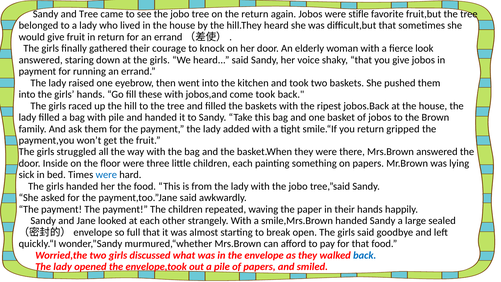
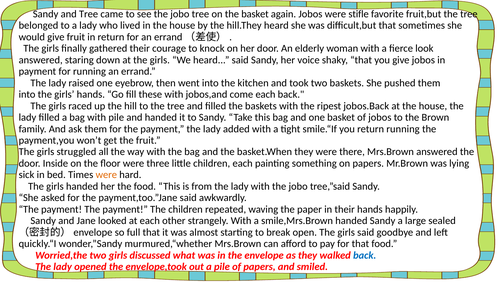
the return: return -> basket (255, 14)
come took: took -> each (265, 94)
return gripped: gripped -> running (403, 129)
were colour: blue -> orange (106, 175)
